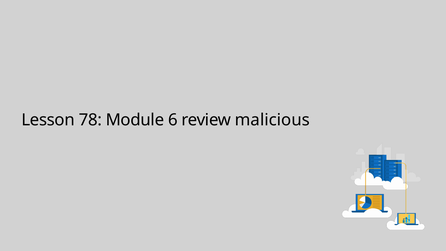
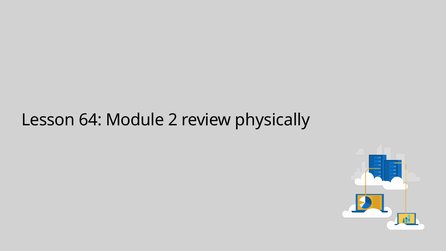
78: 78 -> 64 (90, 120)
6: 6 -> 2 (173, 120)
malicious: malicious -> physically (272, 120)
